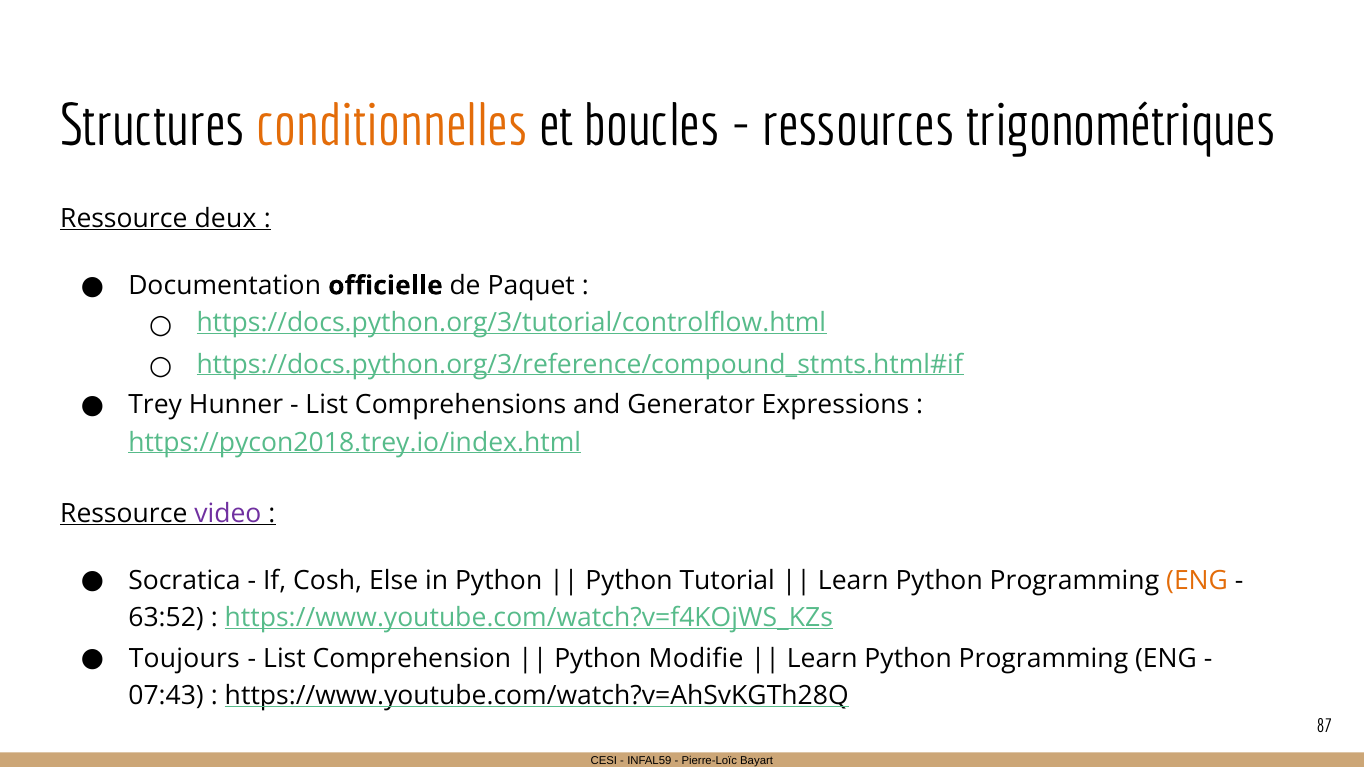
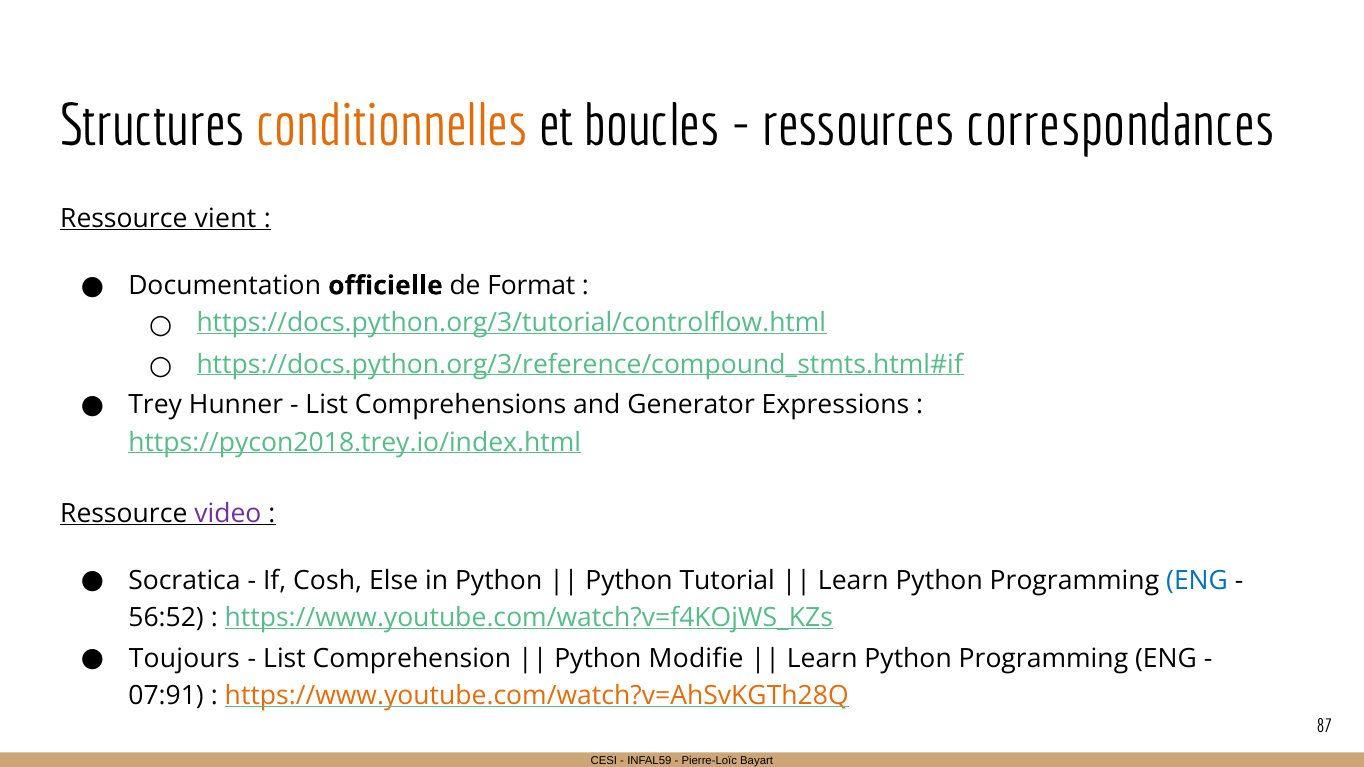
trigonométriques: trigonométriques -> correspondances (1121, 126)
deux: deux -> vient (226, 219)
Paquet: Paquet -> Format (531, 286)
ENG colour: orange -> blue (1197, 581)
63:52: 63:52 -> 56:52 (166, 618)
07:43: 07:43 -> 07:91 (166, 696)
https://www.youtube.com/watch?v=AhSvKGTh28Q colour: black -> orange (537, 696)
